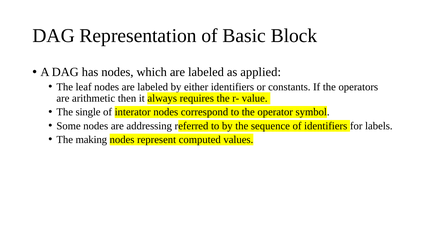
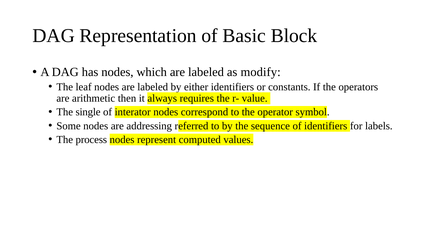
applied: applied -> modify (261, 72)
making: making -> process (91, 139)
